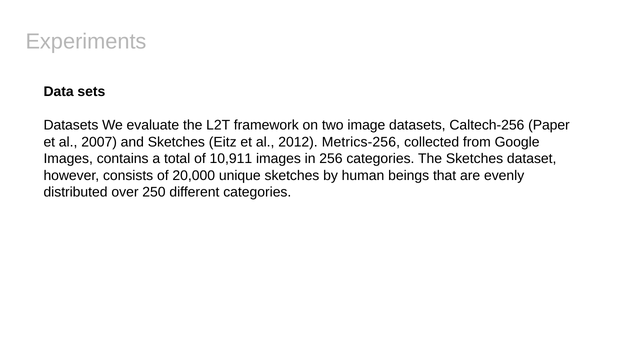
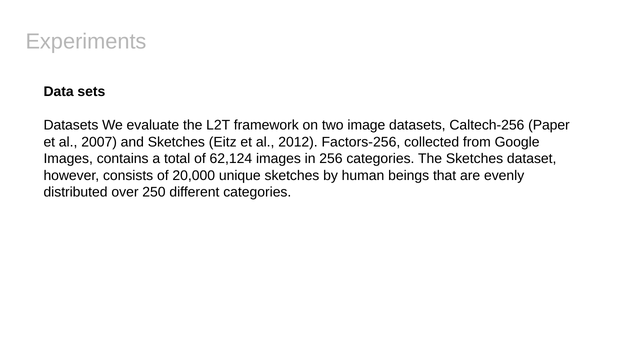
Metrics-256: Metrics-256 -> Factors-256 (361, 142)
10,911: 10,911 -> 62,124 (231, 159)
